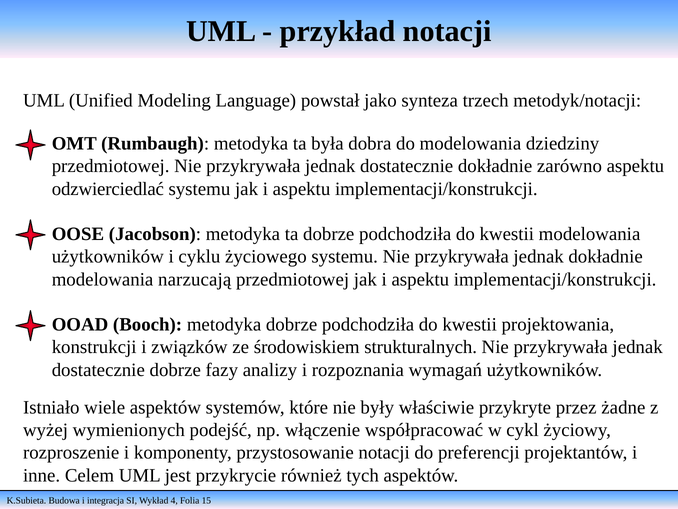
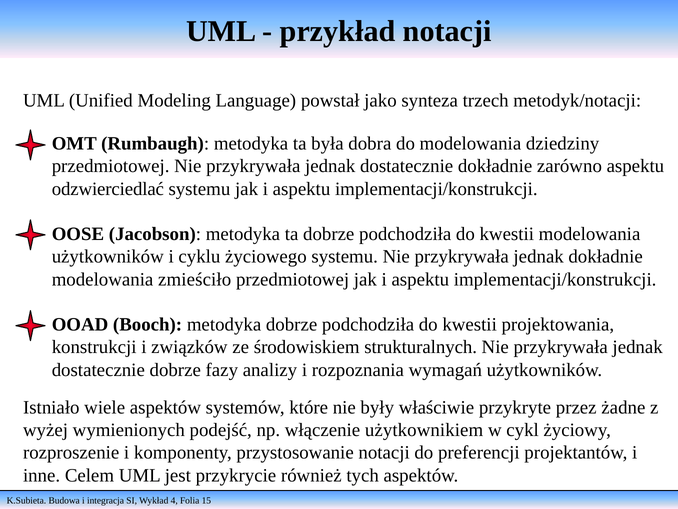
narzucają: narzucają -> zmieściło (195, 279)
współpracować: współpracować -> użytkownikiem (424, 430)
